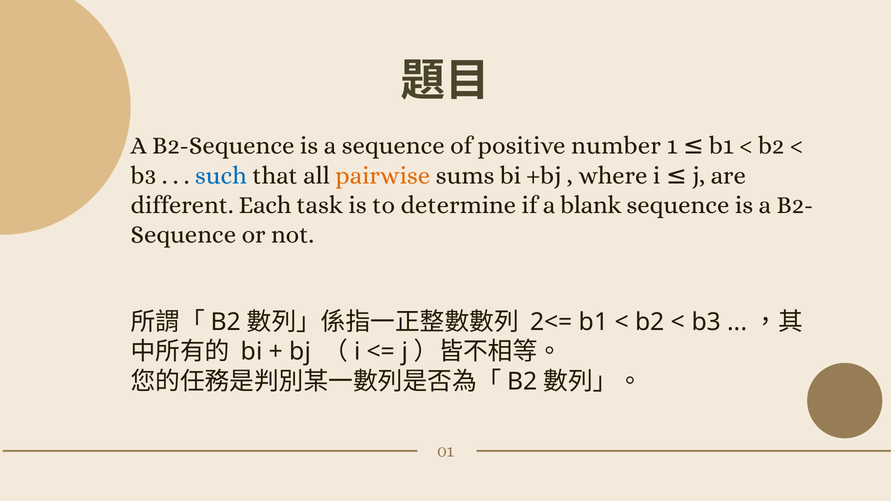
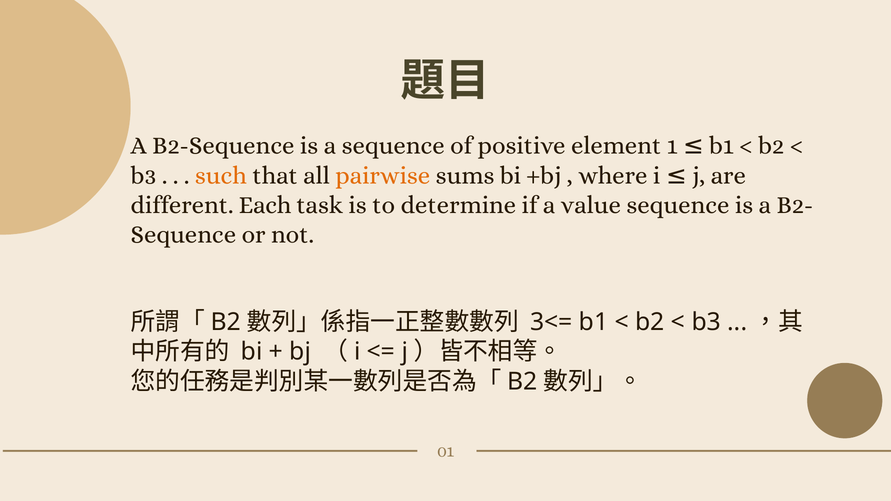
number: number -> element (616, 146)
such colour: blue -> orange (221, 175)
blank: blank -> value (591, 205)
2<=: 2<= -> 3<= (551, 322)
